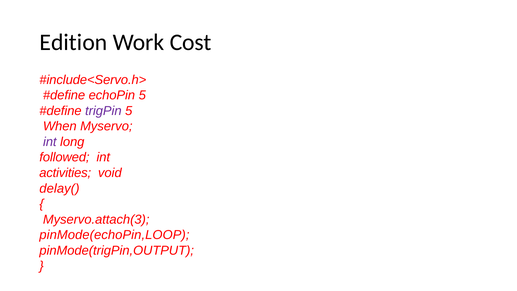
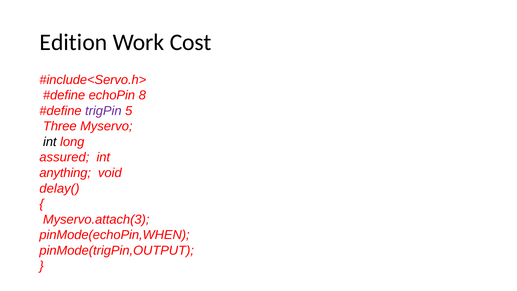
echoPin 5: 5 -> 8 (142, 95)
When: When -> Three (60, 126)
int colour: purple -> black (50, 142)
followed: followed -> assured (64, 157)
activities: activities -> anything (65, 173)
pinMode(echoPin,LOOP: pinMode(echoPin,LOOP -> pinMode(echoPin,WHEN (115, 235)
